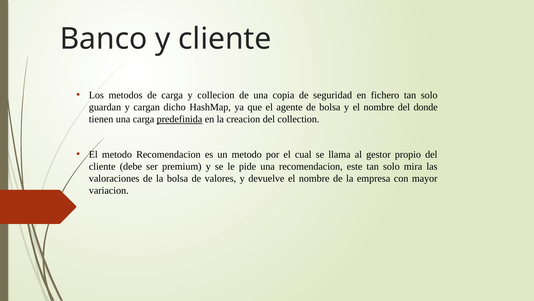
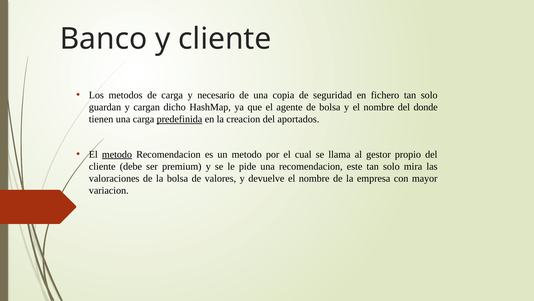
collecion: collecion -> necesario (216, 95)
collection: collection -> aportados (298, 119)
metodo underline: none -> present (117, 154)
